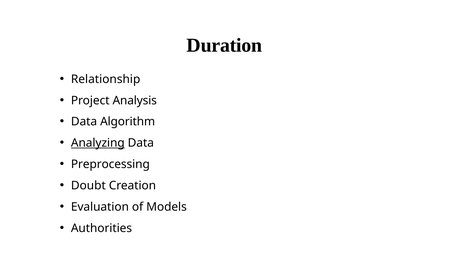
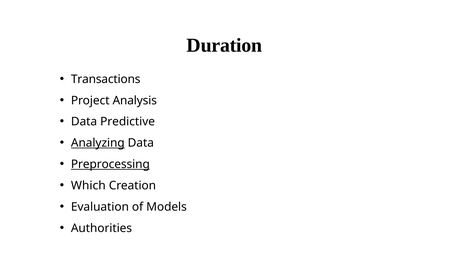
Relationship: Relationship -> Transactions (106, 79)
Algorithm: Algorithm -> Predictive (128, 122)
Preprocessing underline: none -> present (110, 164)
Doubt: Doubt -> Which (88, 186)
